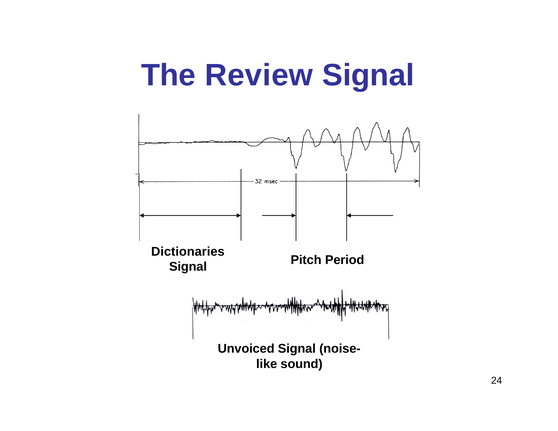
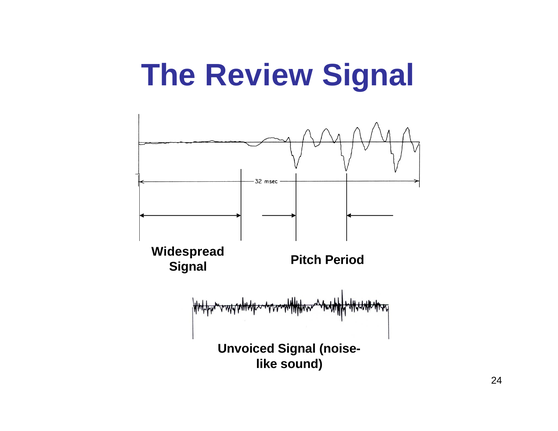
Dictionaries: Dictionaries -> Widespread (188, 252)
